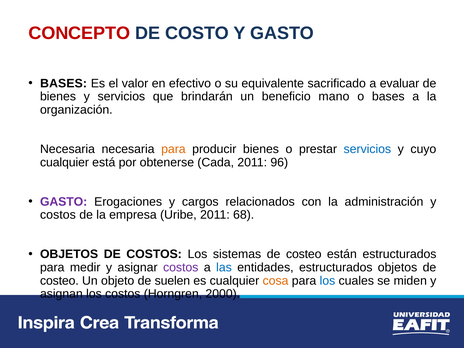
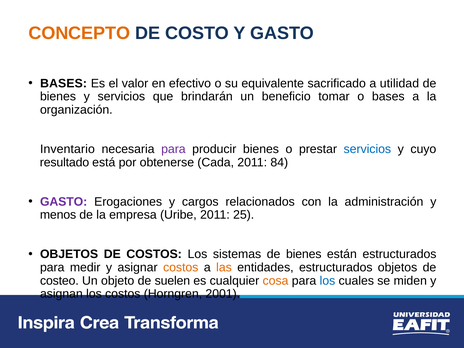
CONCEPTO colour: red -> orange (79, 33)
evaluar: evaluar -> utilidad (399, 83)
mano: mano -> tomar (334, 97)
Necesaria: Necesaria -> Inventario (67, 149)
para colour: orange -> purple (173, 149)
cualquier: cualquier -> resultado (64, 162)
96: 96 -> 84 (279, 162)
costos: costos -> menos (58, 215)
68: 68 -> 25 (244, 215)
sistemas de costeo: costeo -> bienes (304, 254)
costos colour: purple -> orange (181, 267)
las colour: blue -> orange (224, 267)
2000: 2000 -> 2001 (223, 294)
